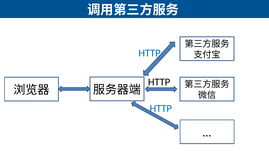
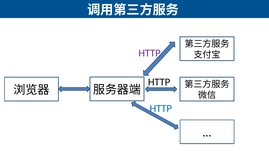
HTTP colour: blue -> purple (150, 53)
